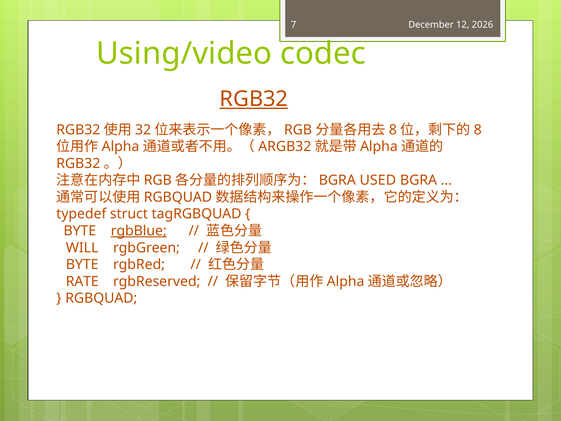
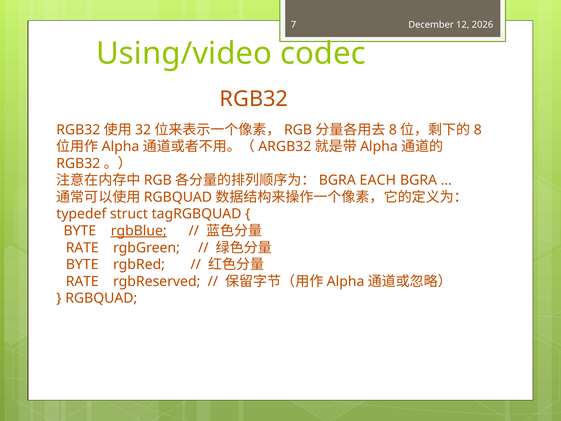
RGB32 underline: present -> none (254, 99)
USED: USED -> EACH (378, 180)
WILL: WILL -> RATE (82, 248)
